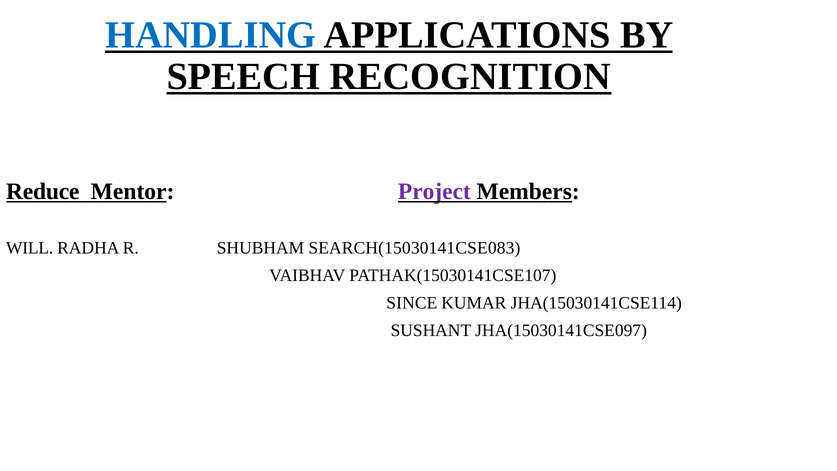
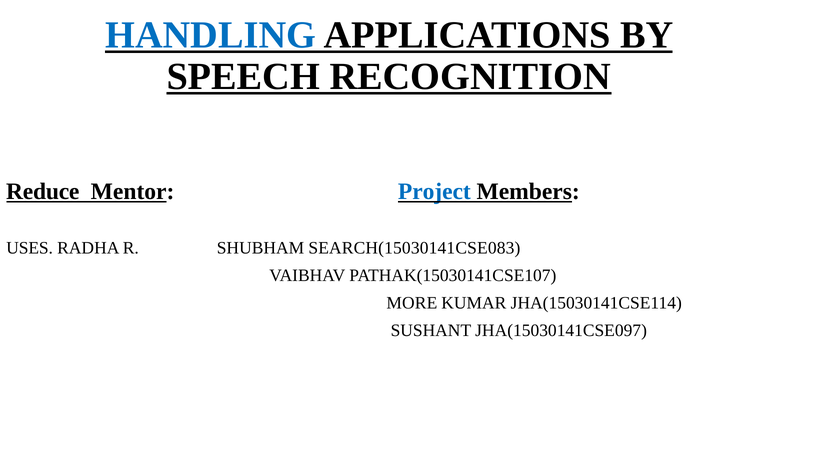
Project colour: purple -> blue (434, 191)
WILL: WILL -> USES (30, 248)
SINCE: SINCE -> MORE (412, 303)
